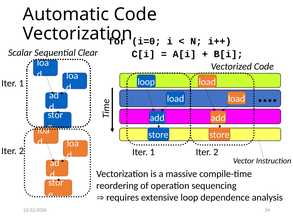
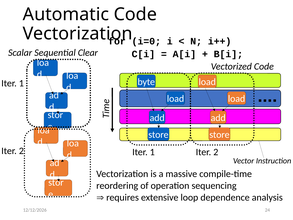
loop: loop -> byte (146, 82)
